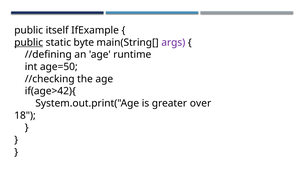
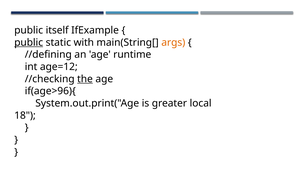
byte: byte -> with (84, 42)
args colour: purple -> orange (173, 42)
age=50: age=50 -> age=12 (59, 67)
the underline: none -> present (85, 79)
if(age>42){: if(age>42){ -> if(age>96){ (50, 91)
over: over -> local (201, 103)
